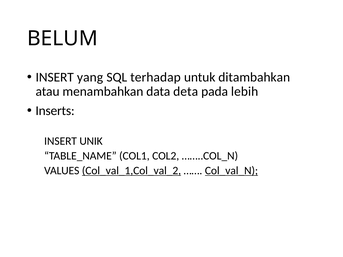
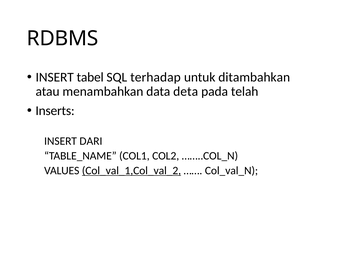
BELUM: BELUM -> RDBMS (63, 38)
yang: yang -> tabel (90, 77)
lebih: lebih -> telah (245, 92)
UNIK: UNIK -> DARI (91, 141)
Col_val_N underline: present -> none (231, 171)
